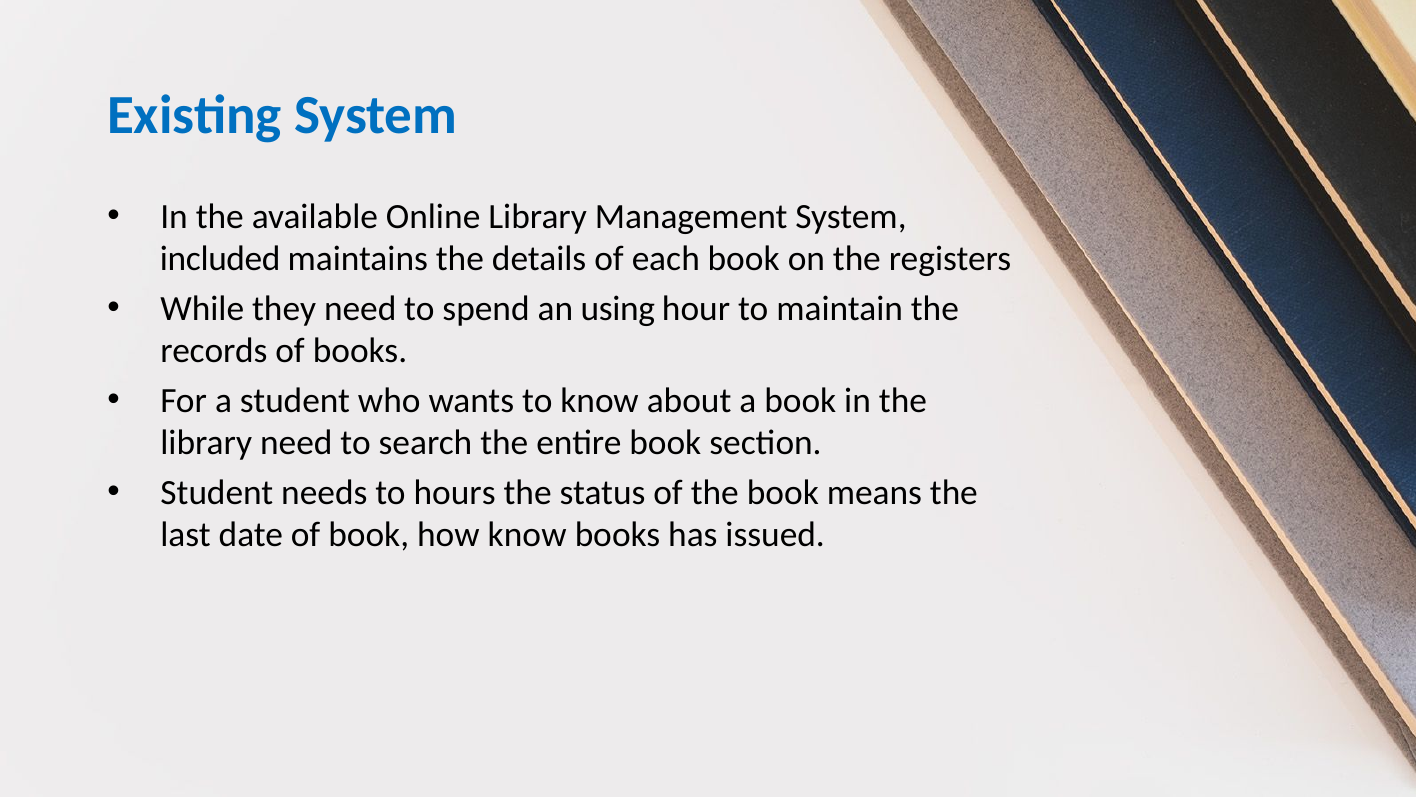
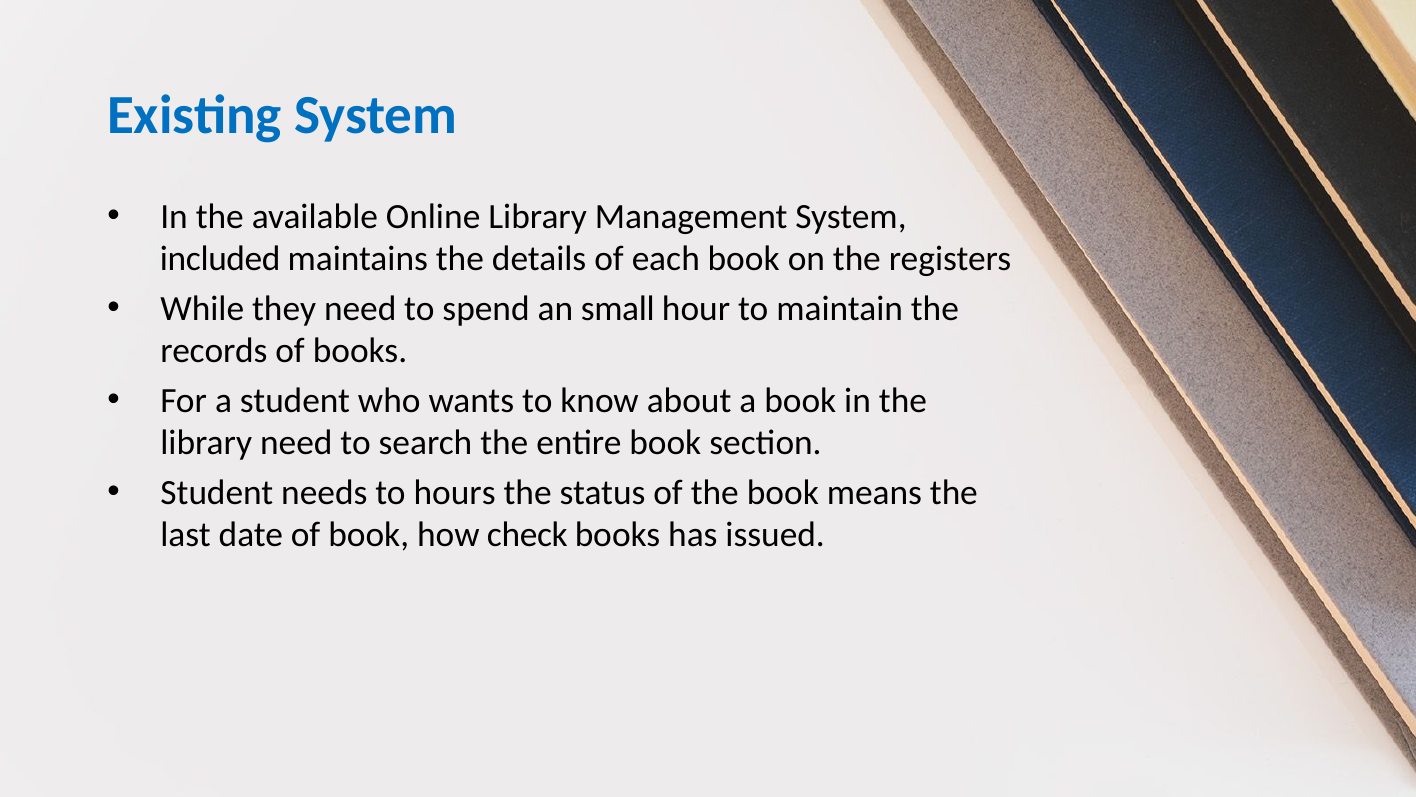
using: using -> small (618, 308)
how know: know -> check (527, 535)
